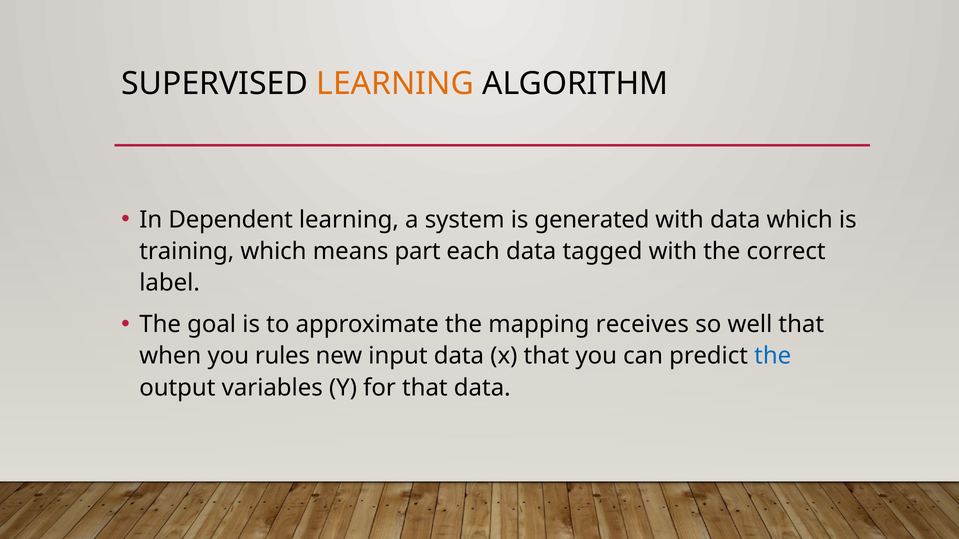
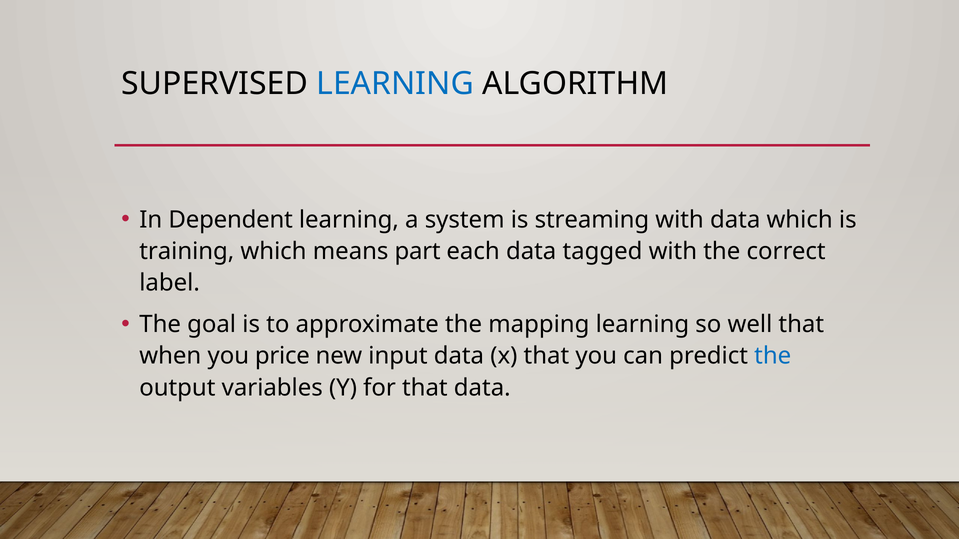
LEARNING colour: orange -> blue (395, 84)
generated: generated -> streaming (592, 220)
mapping receives: receives -> learning (642, 325)
rules: rules -> price (282, 356)
